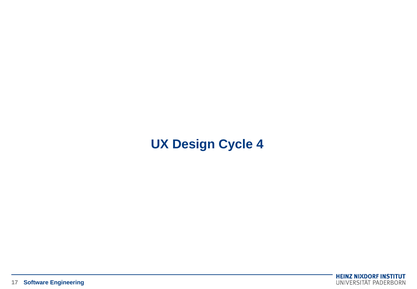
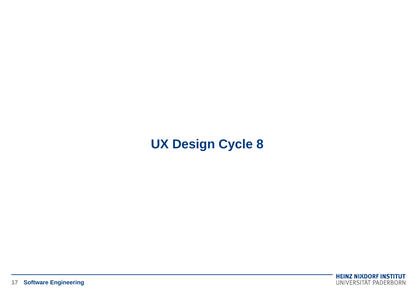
4: 4 -> 8 (260, 144)
